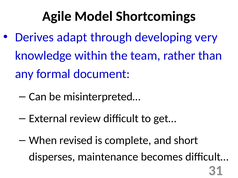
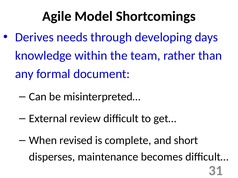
adapt: adapt -> needs (72, 37)
very: very -> days (206, 37)
